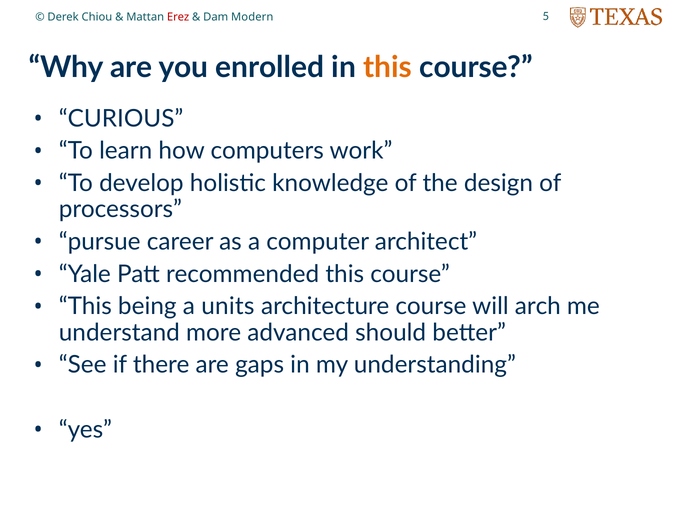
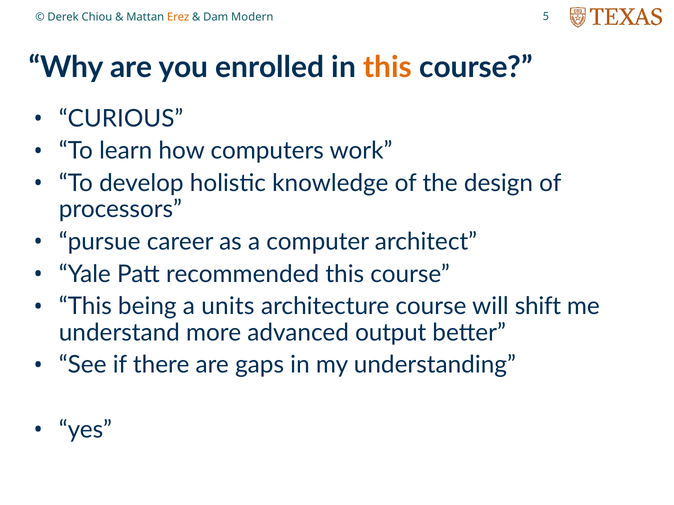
Erez colour: red -> orange (178, 17)
arch: arch -> shift (538, 307)
should: should -> output (391, 333)
